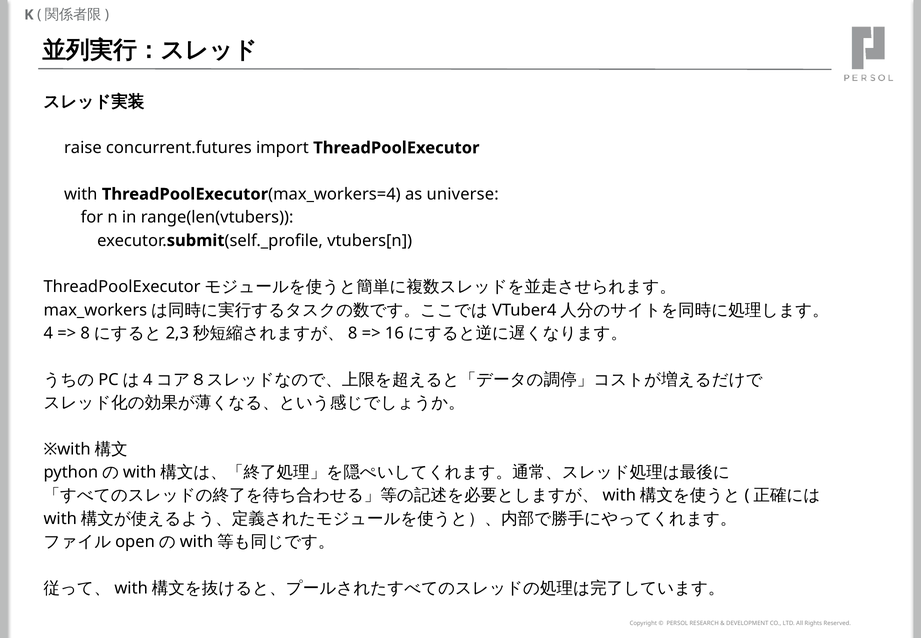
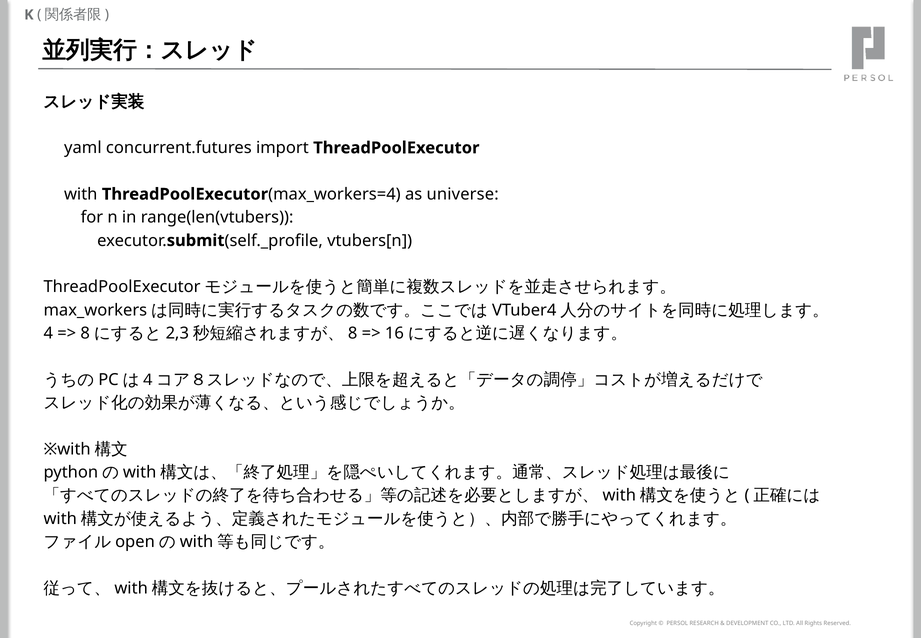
raise: raise -> yaml (83, 148)
